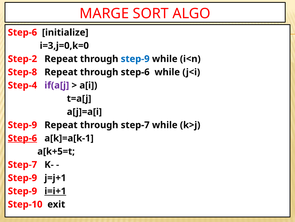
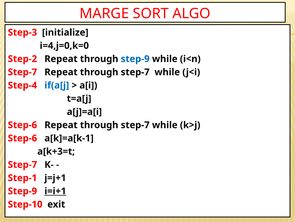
Step-6: Step-6 -> Step-3 (22, 32)
i=3,j=0,k=0: i=3,j=0,k=0 -> i=4,j=0,k=0 (64, 46)
Step-8: Step-8 -> Step-7 (22, 72)
step-6: step-6 -> step-7 (135, 72)
if(a[j colour: purple -> blue (57, 85)
Step-9: Step-9 -> Step-6 (22, 125)
Step-6 underline: present -> none (22, 138)
a[k+5=t: a[k+5=t -> a[k+3=t (56, 151)
Step-9: Step-9 -> Step-1 (22, 177)
